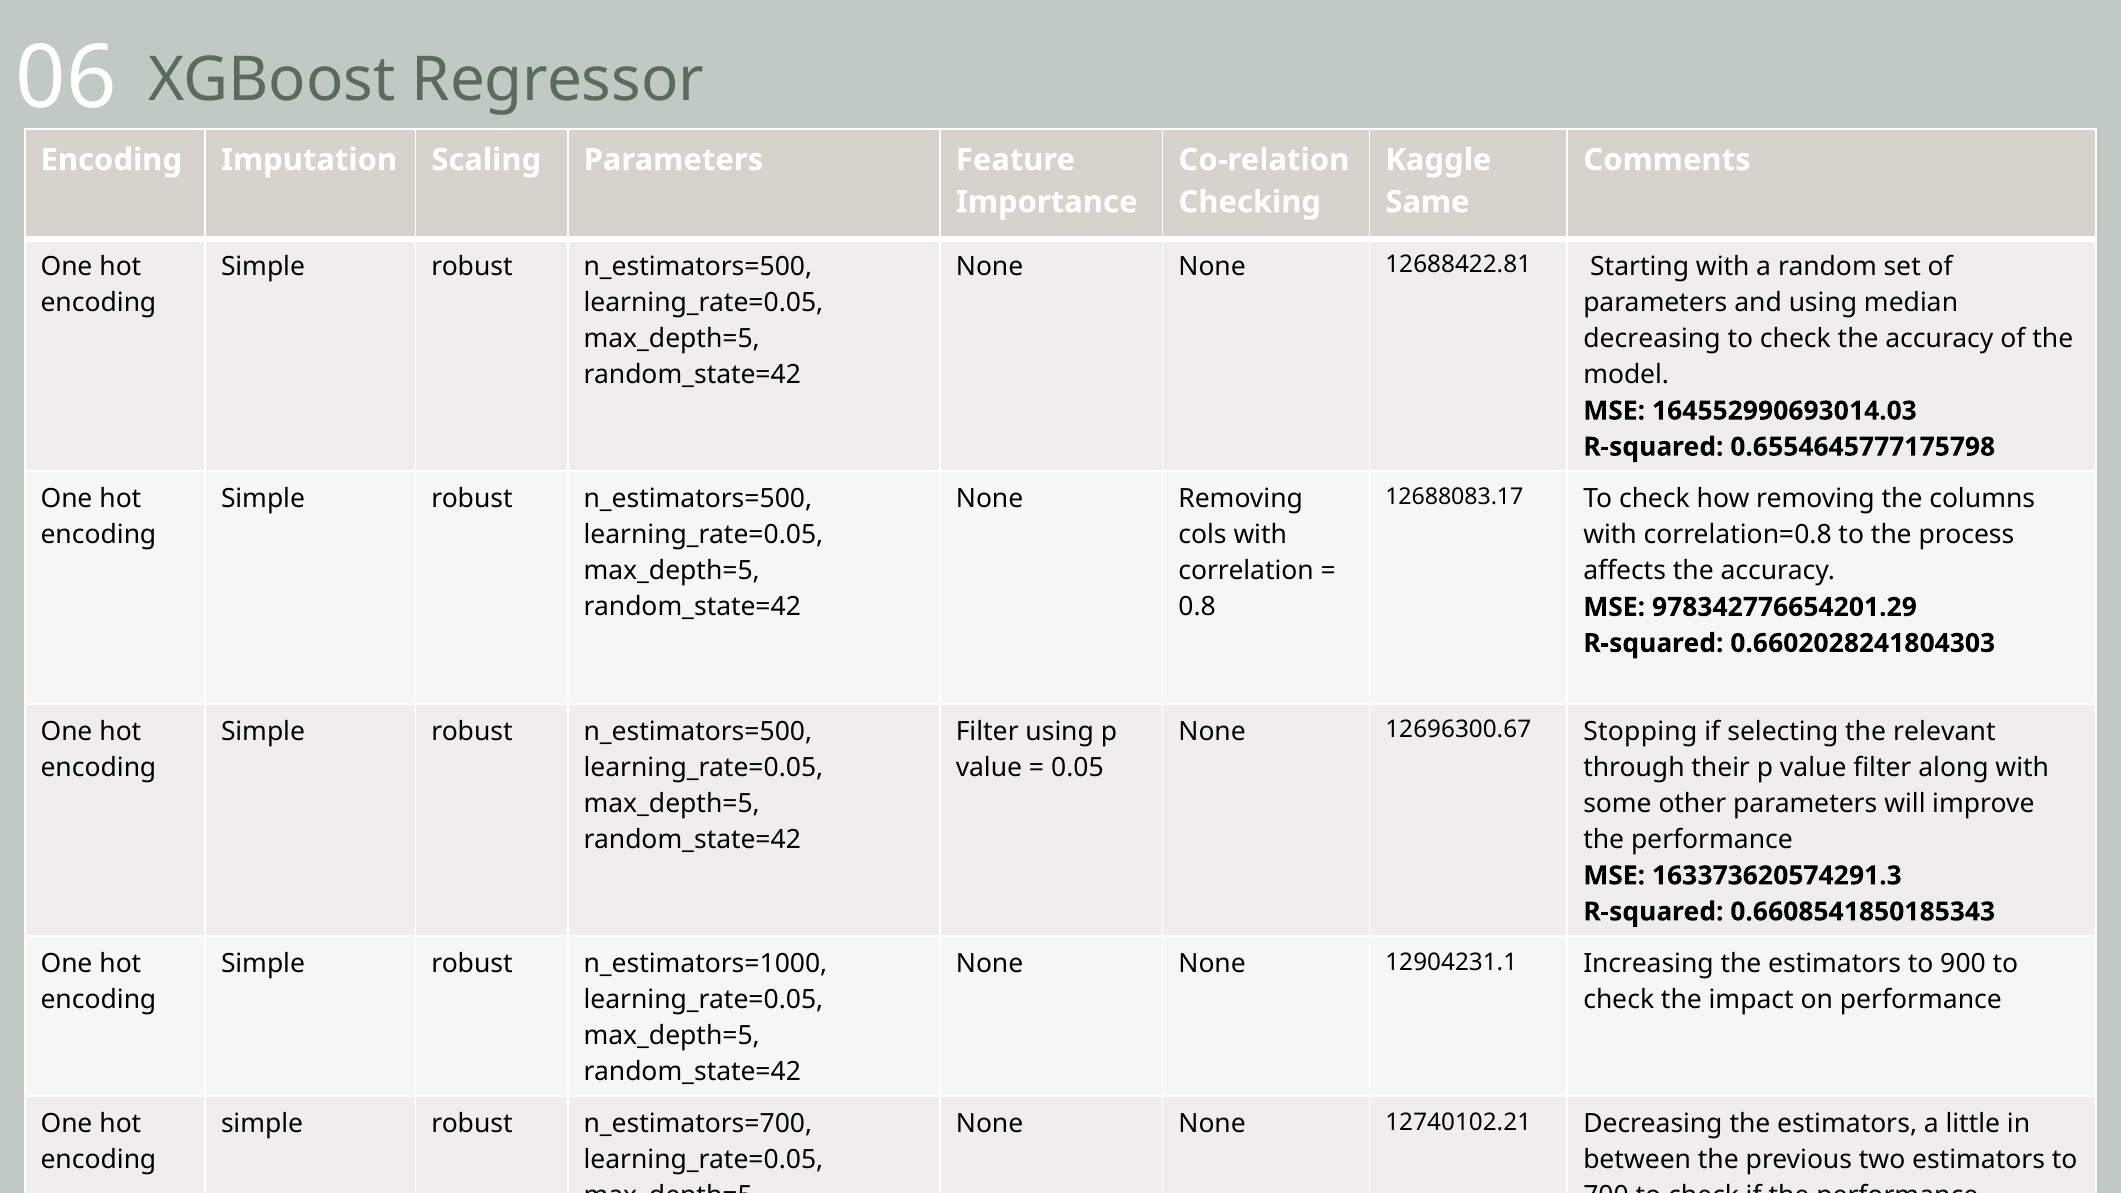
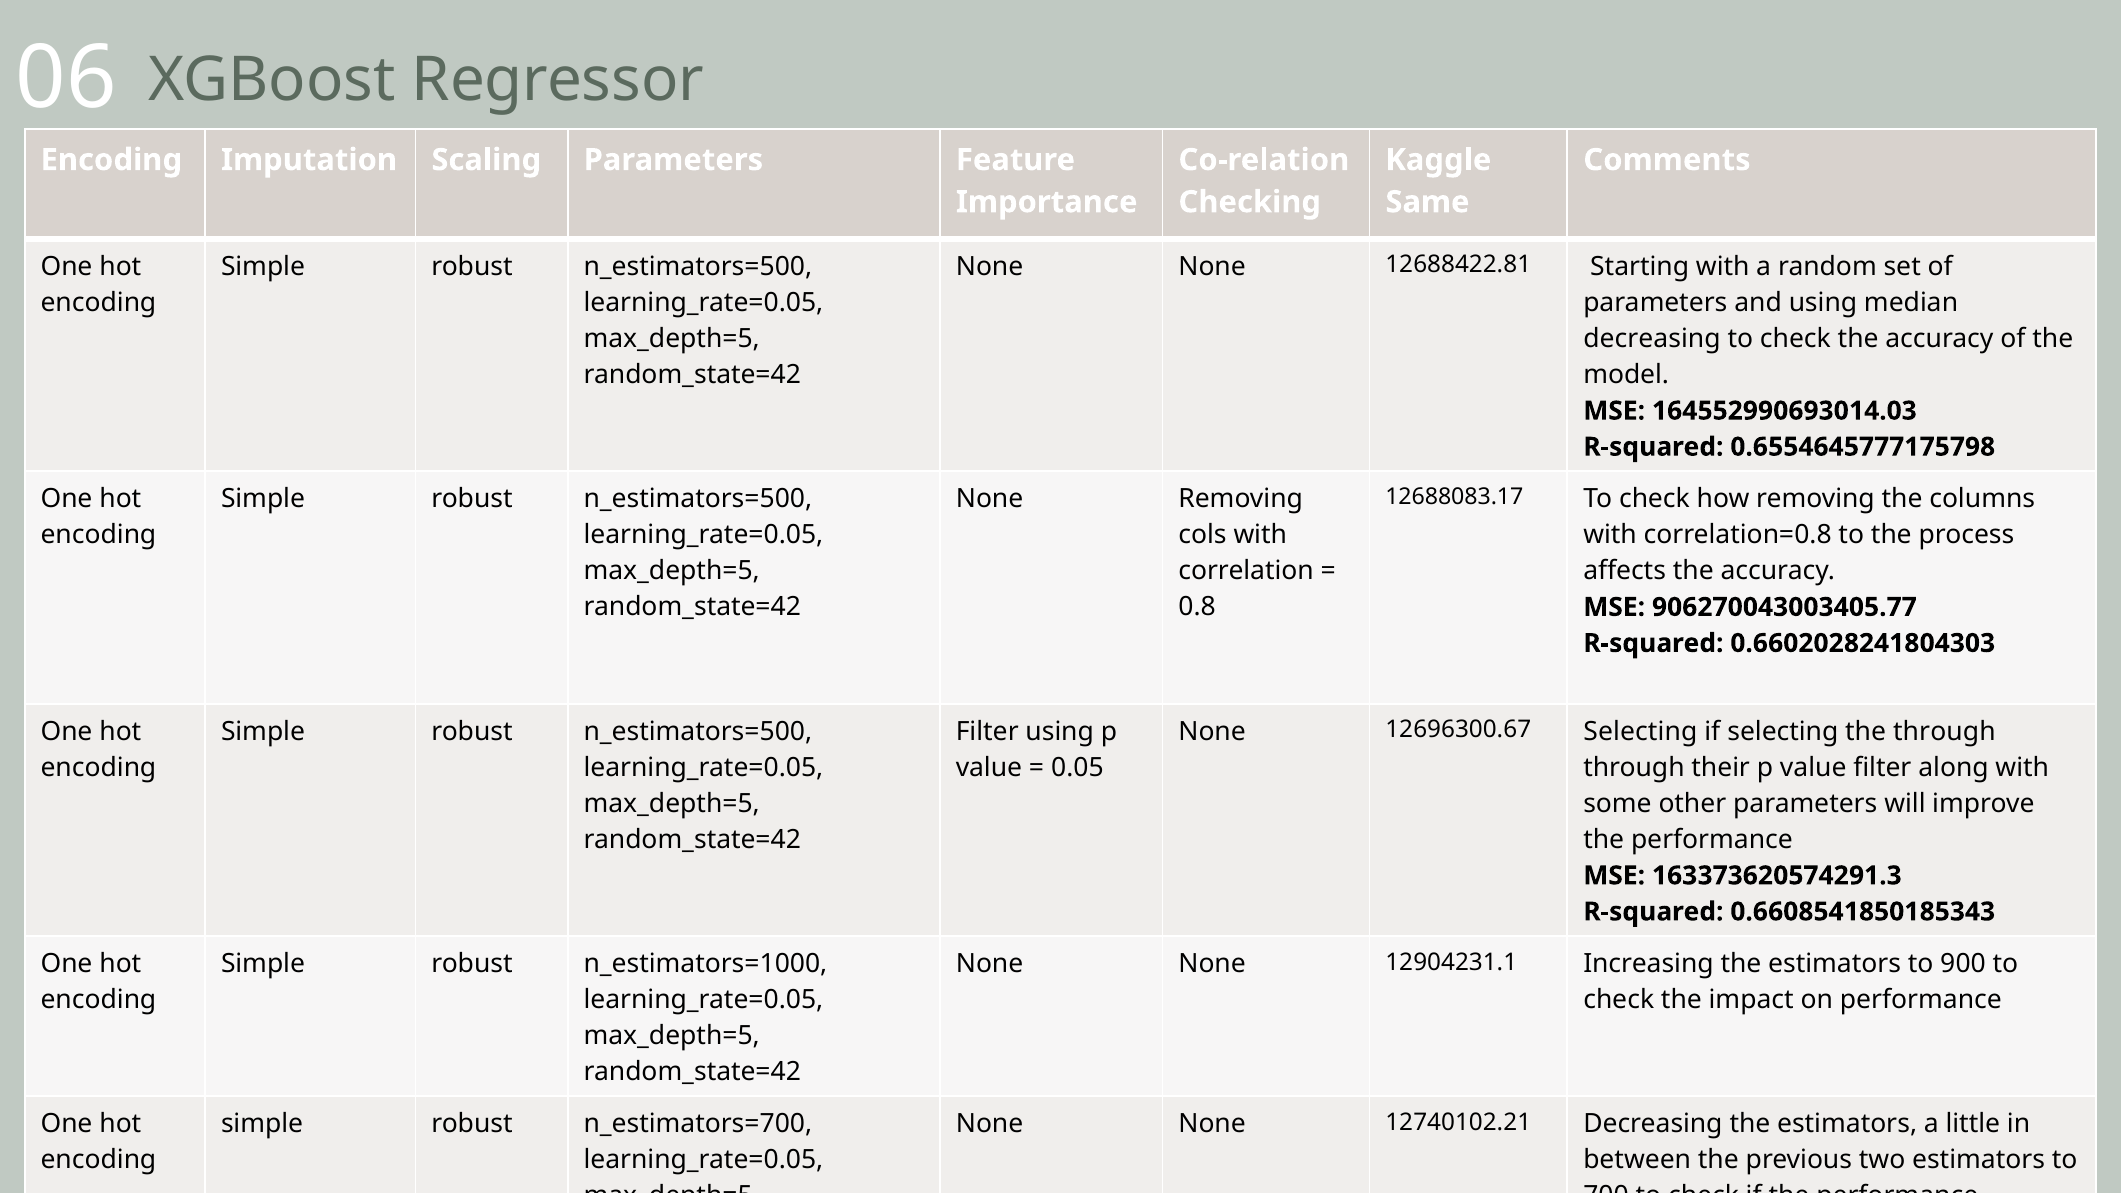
978342776654201.29: 978342776654201.29 -> 906270043003405.77 (1784, 607)
12696300.67 Stopping: Stopping -> Selecting (1640, 731)
the relevant: relevant -> through (1944, 731)
